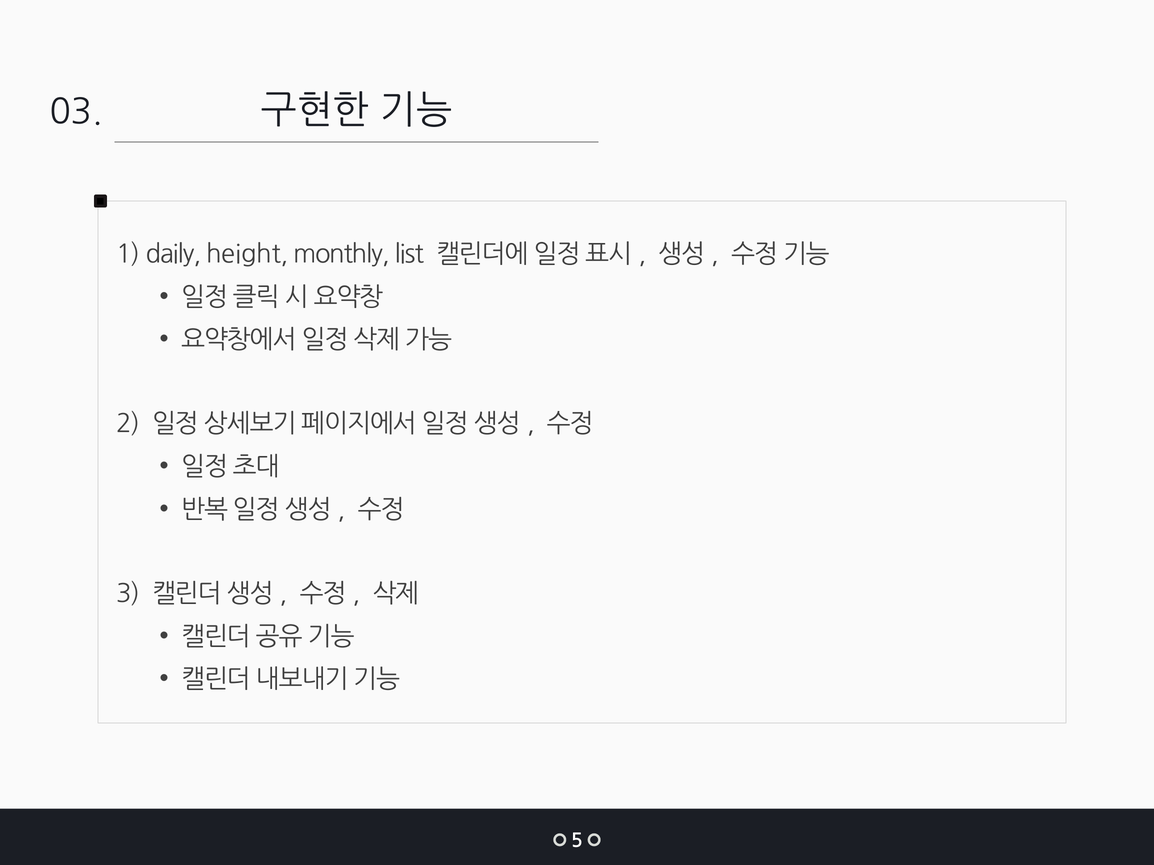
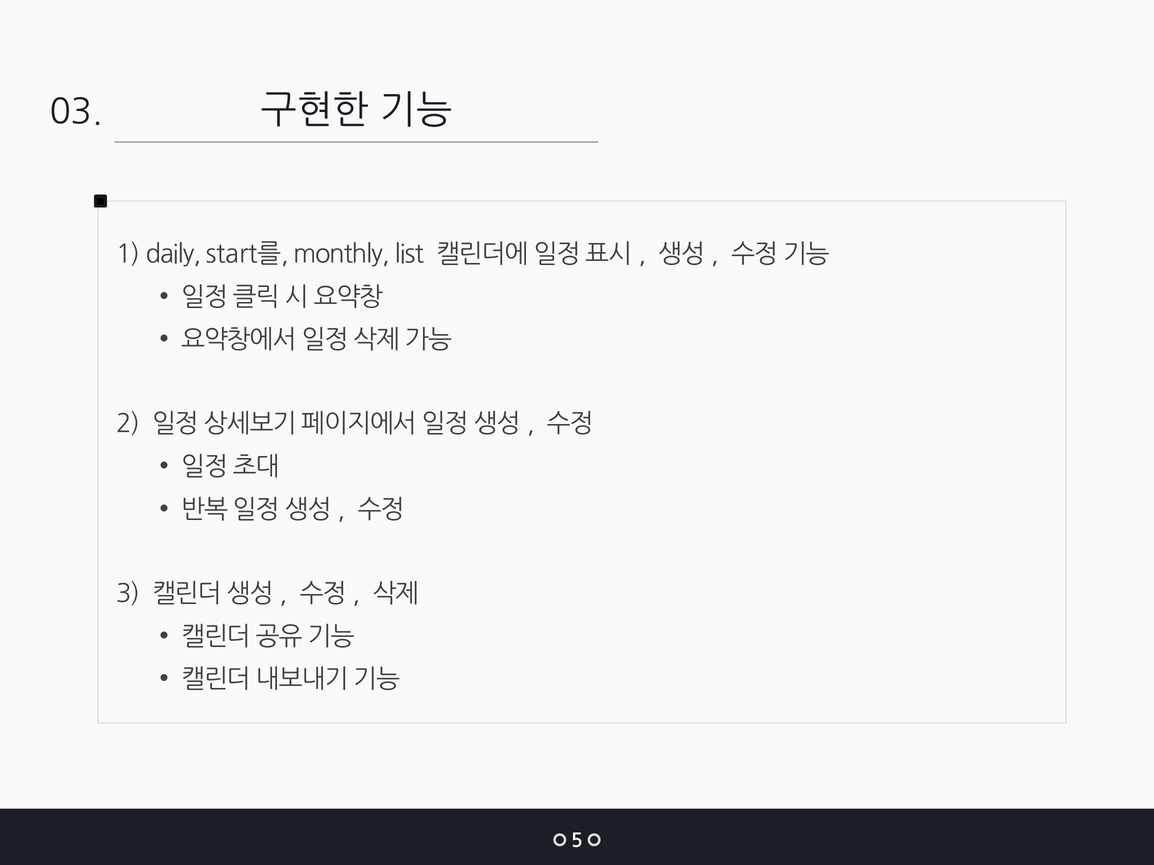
height: height -> start를 (247, 254)
